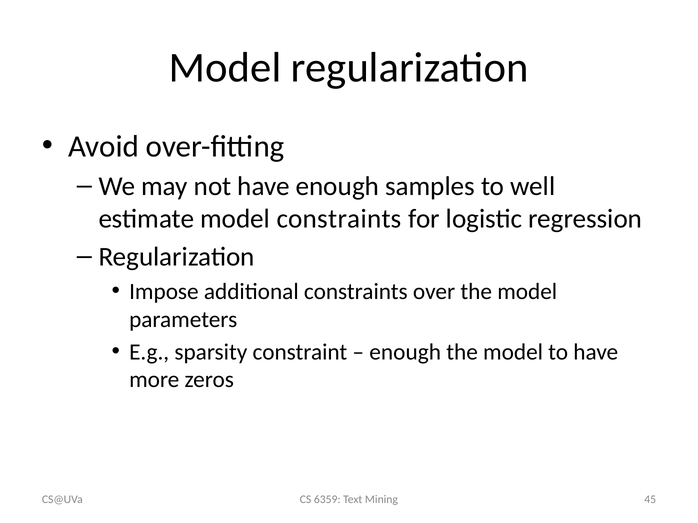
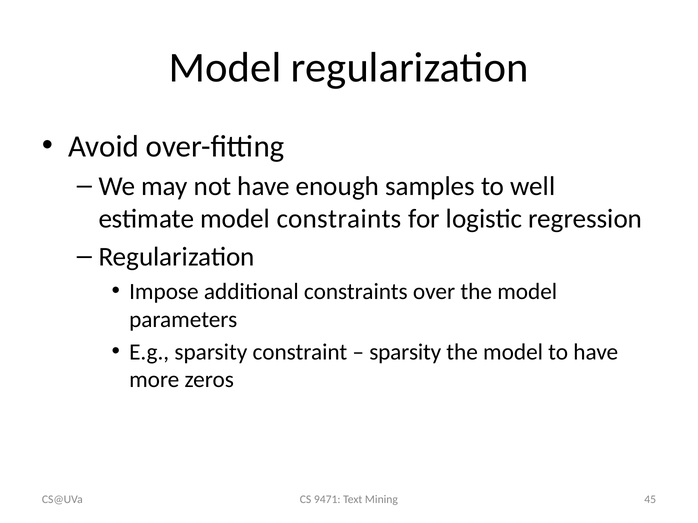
enough: enough -> sparsity (405, 352)
6359: 6359 -> 9471 (327, 500)
